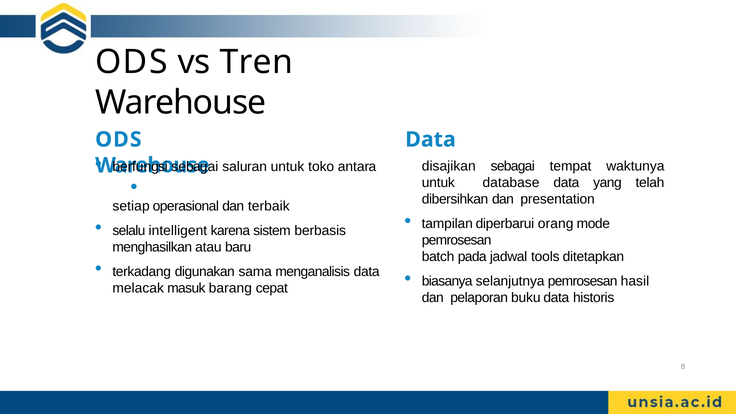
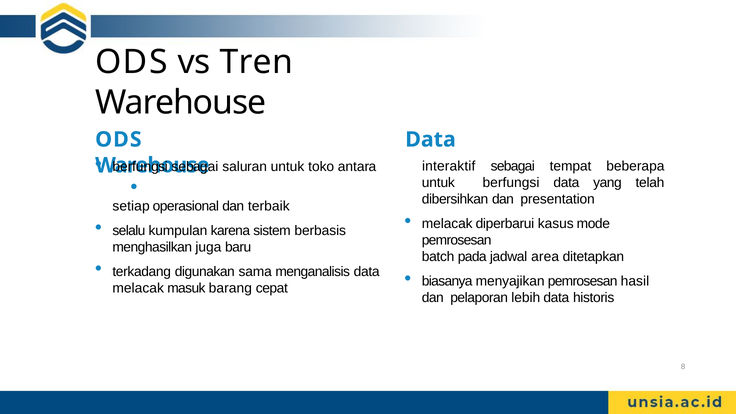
disajikan: disajikan -> interaktif (449, 166)
waktunya: waktunya -> beberapa (635, 166)
untuk database: database -> berfungsi (511, 183)
tampilan: tampilan -> melacak (447, 224)
orang: orang -> kasus (556, 224)
intelligent: intelligent -> kumpulan (178, 230)
atau: atau -> juga (208, 247)
tools: tools -> area (545, 257)
selanjutnya: selanjutnya -> menyajikan (510, 281)
buku: buku -> lebih (526, 298)
